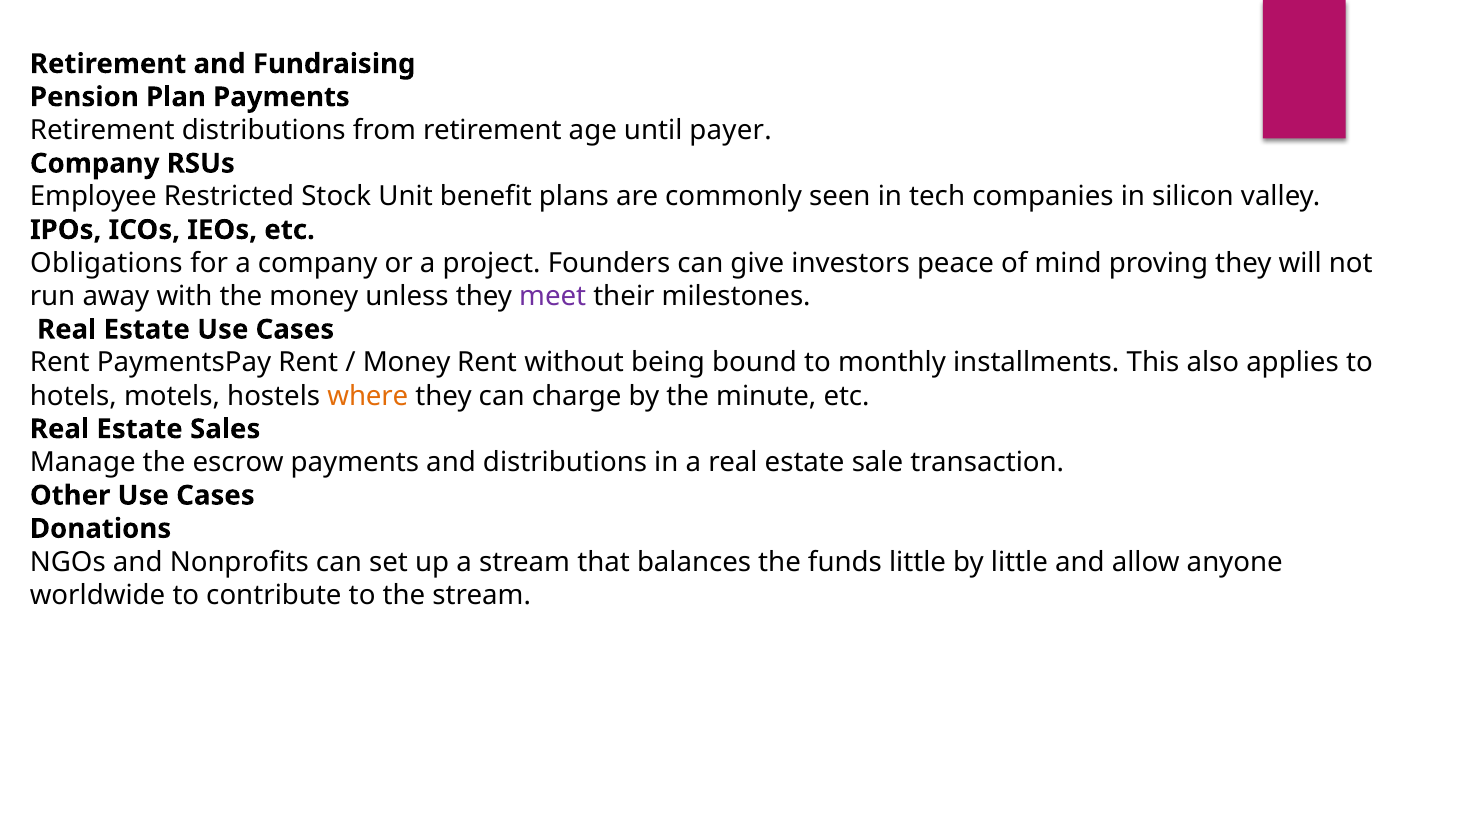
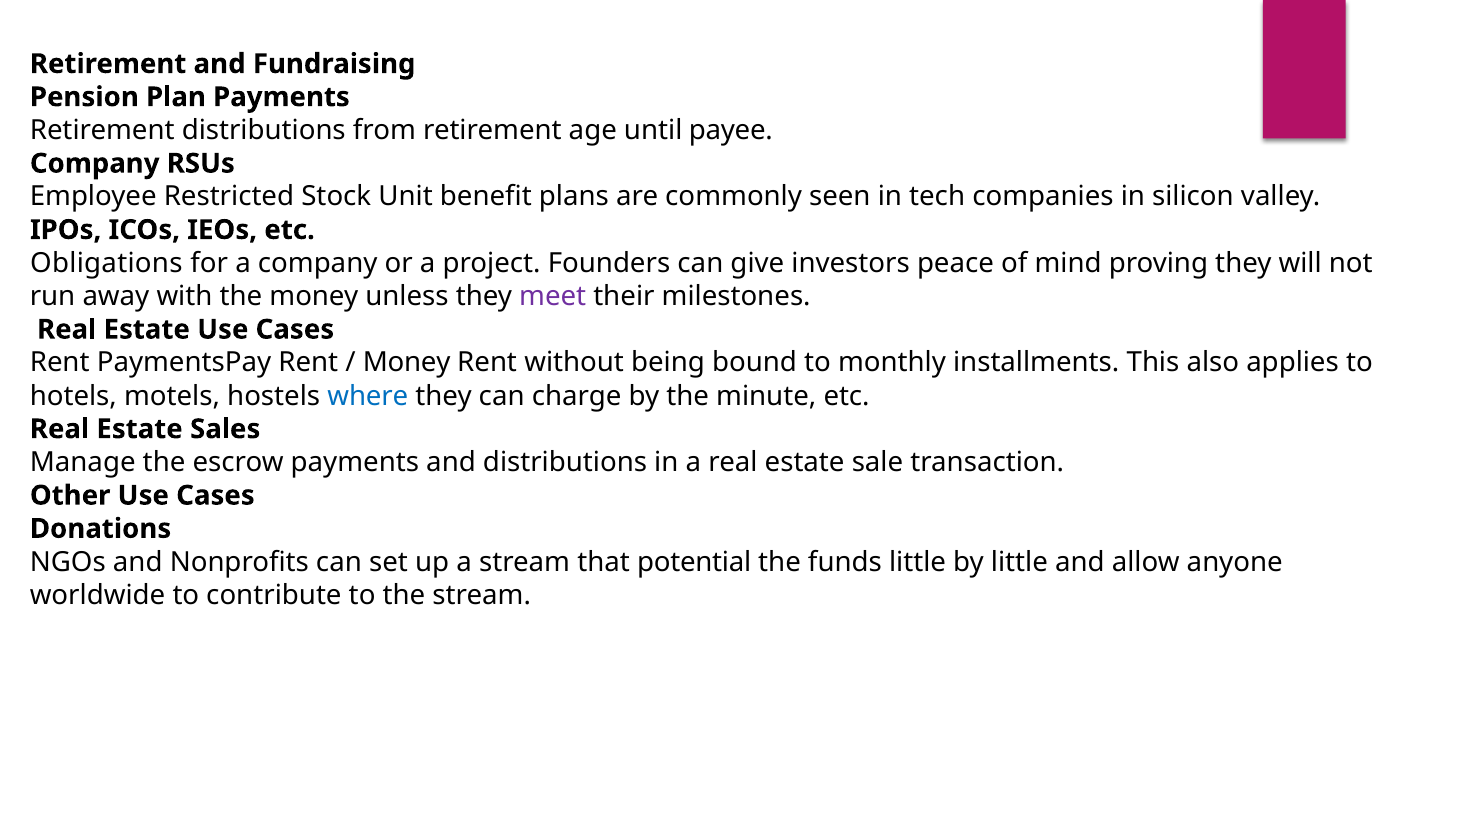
payer: payer -> payee (731, 130)
where colour: orange -> blue (368, 396)
balances: balances -> potential (694, 562)
